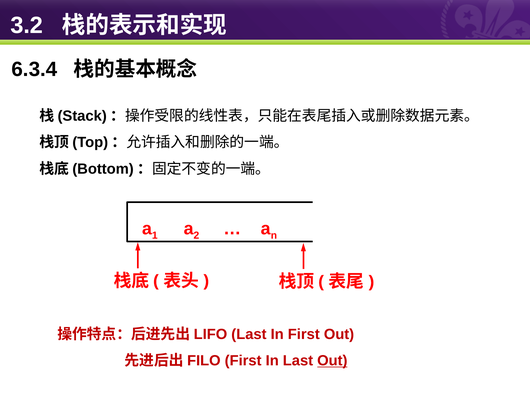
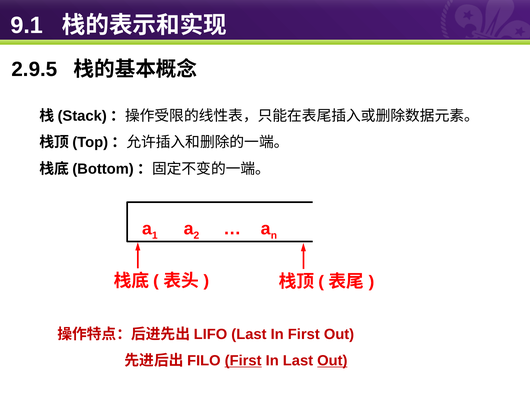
3.2: 3.2 -> 9.1 (27, 25)
6.3.4: 6.3.4 -> 2.9.5 (34, 69)
First underline: none -> present (243, 360)
